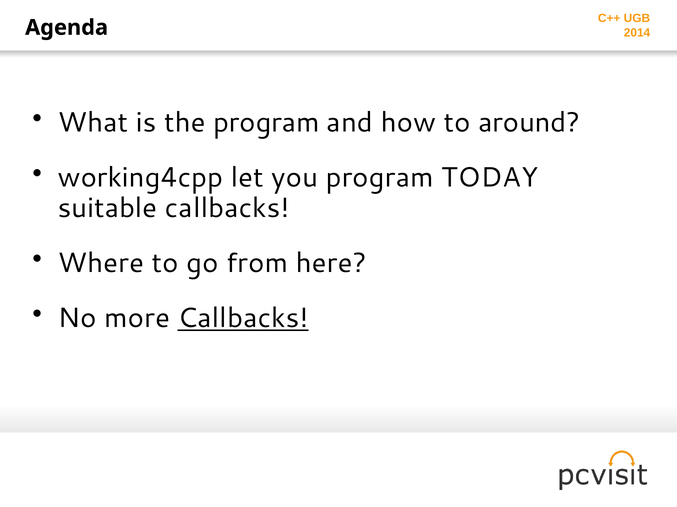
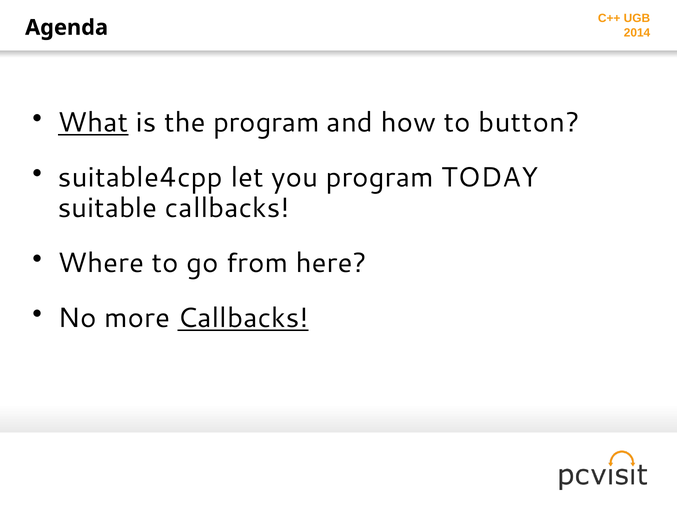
What underline: none -> present (93, 123)
around: around -> button (529, 123)
working4cpp: working4cpp -> suitable4cpp (140, 178)
